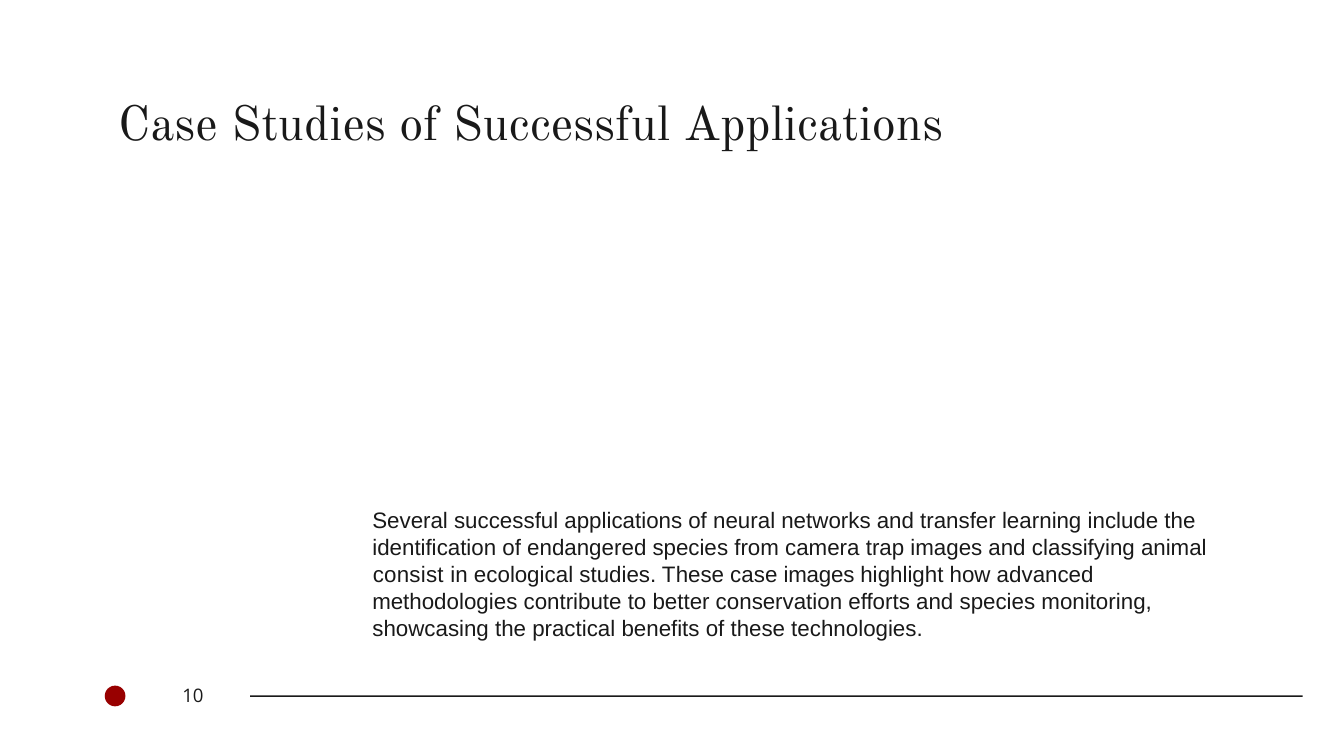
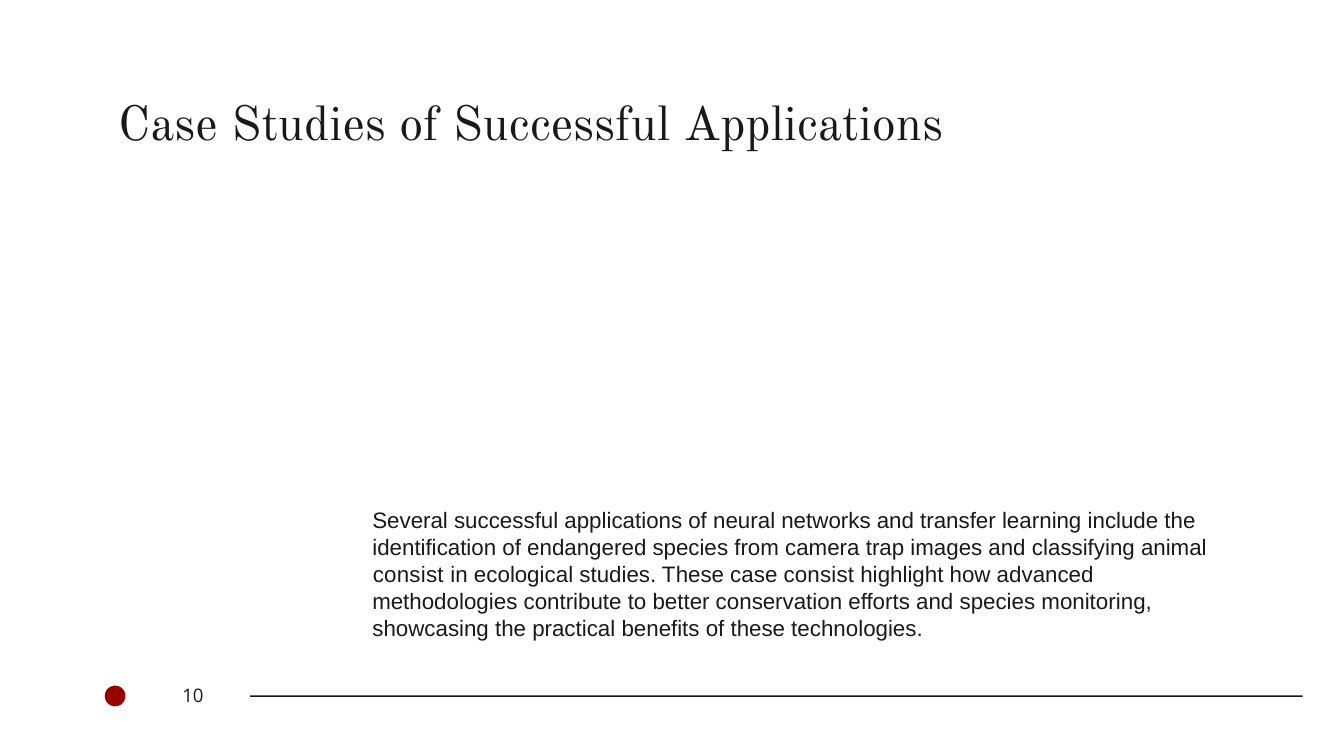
case images: images -> consist (819, 575)
